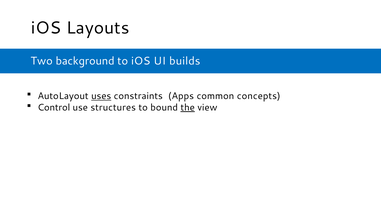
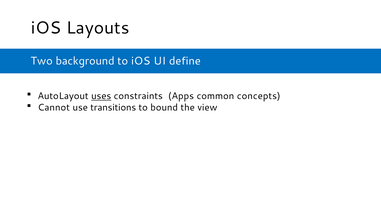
builds: builds -> define (185, 61)
Control: Control -> Cannot (54, 108)
structures: structures -> transitions (113, 108)
the underline: present -> none (188, 108)
